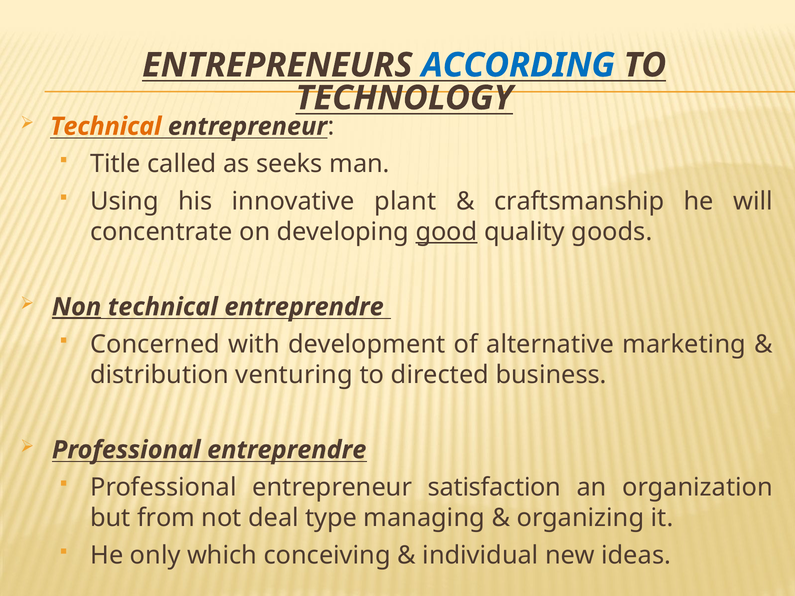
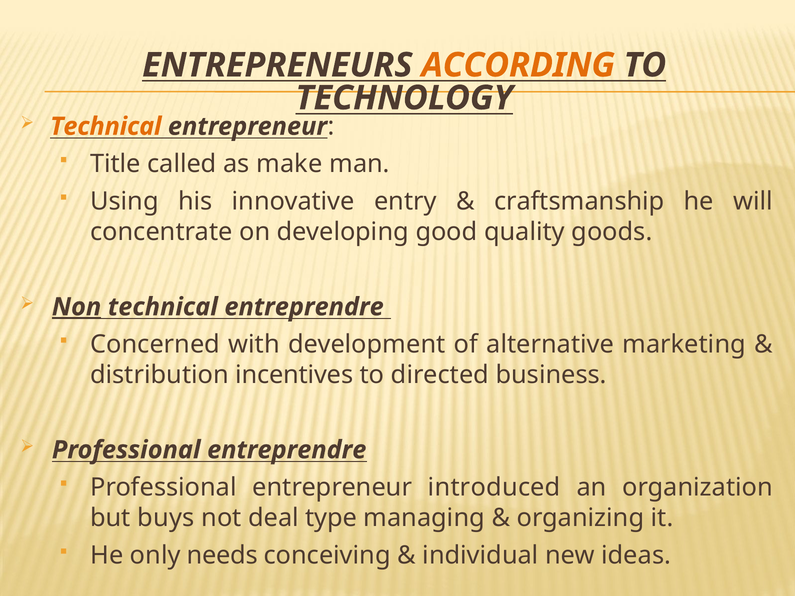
ACCORDING colour: blue -> orange (518, 65)
seeks: seeks -> make (289, 164)
plant: plant -> entry (406, 202)
good underline: present -> none (446, 232)
venturing: venturing -> incentives (294, 375)
satisfaction: satisfaction -> introduced (494, 488)
from: from -> buys (166, 518)
which: which -> needs (222, 556)
